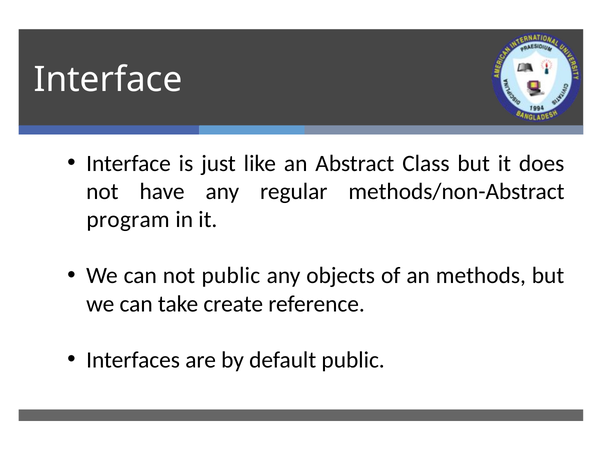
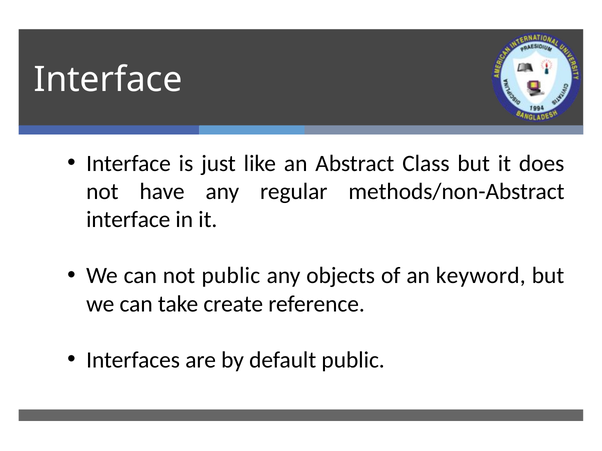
program: program -> interface (128, 220)
methods: methods -> keyword (481, 276)
